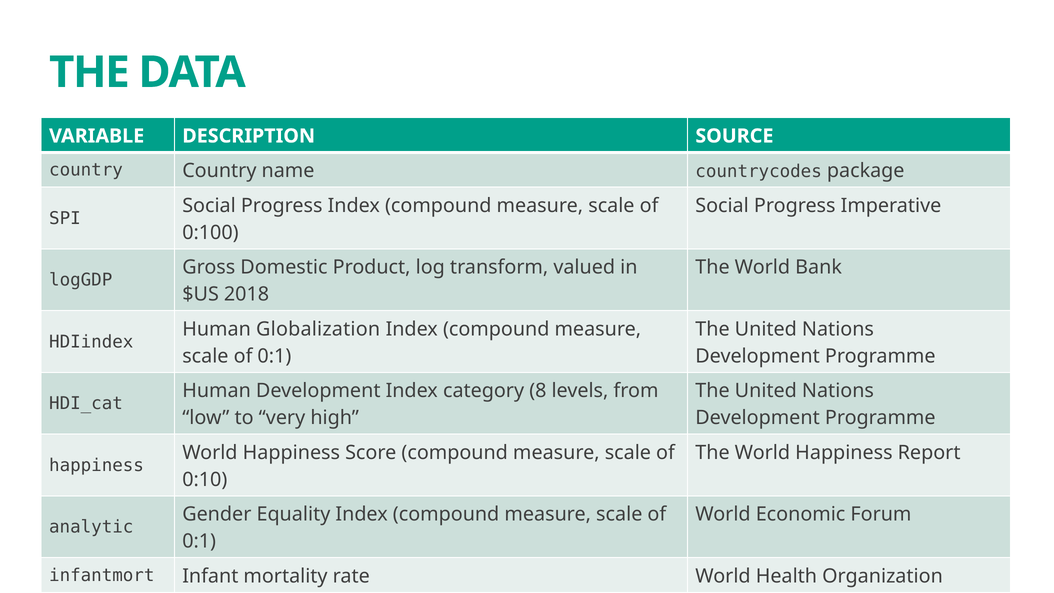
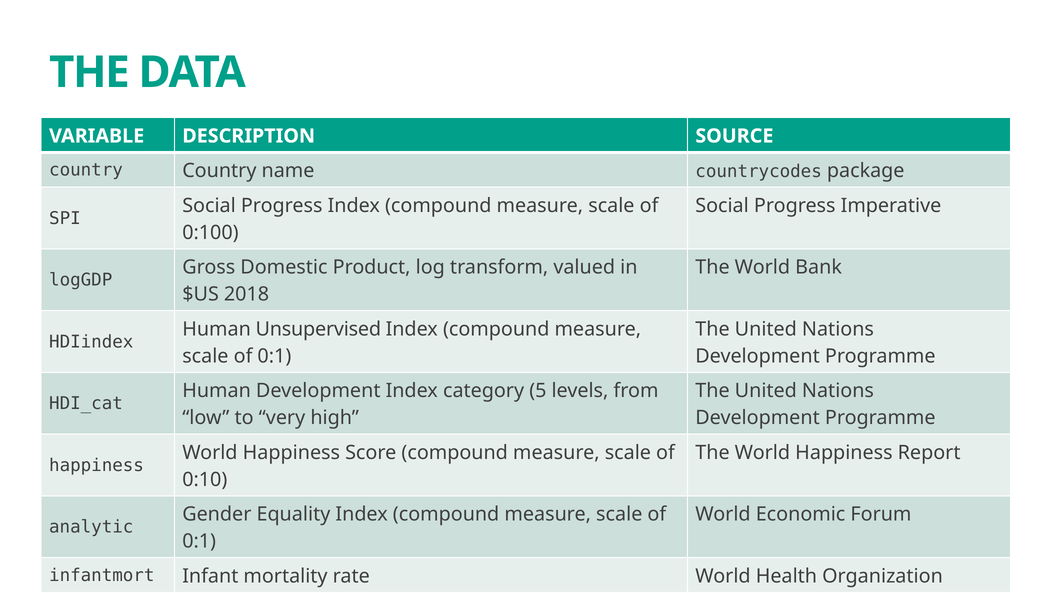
Globalization: Globalization -> Unsupervised (318, 329)
8: 8 -> 5 (538, 391)
